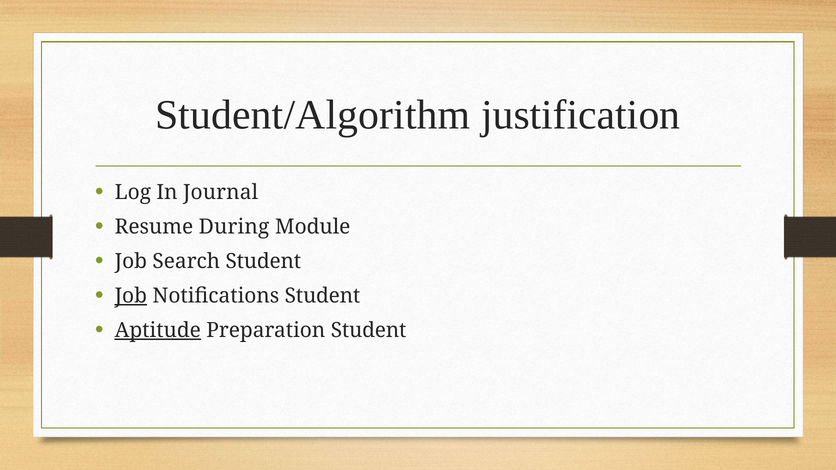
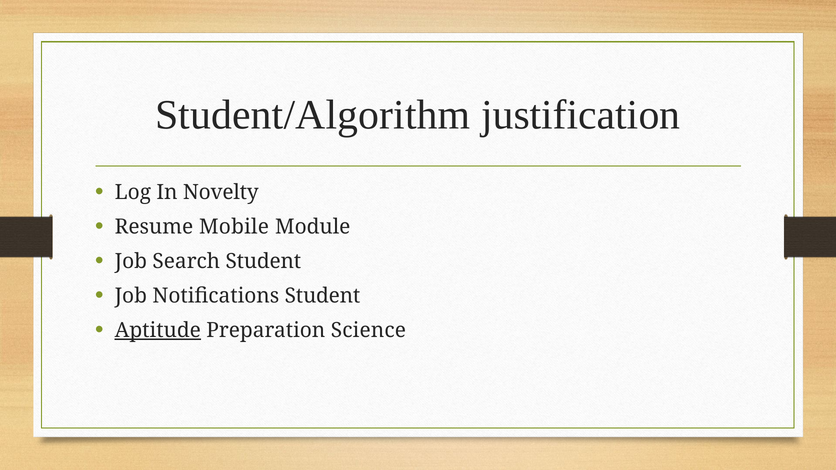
Journal: Journal -> Novelty (221, 192)
During: During -> Mobile (234, 227)
Job underline: present -> none (131, 296)
Preparation Student: Student -> Science (368, 330)
